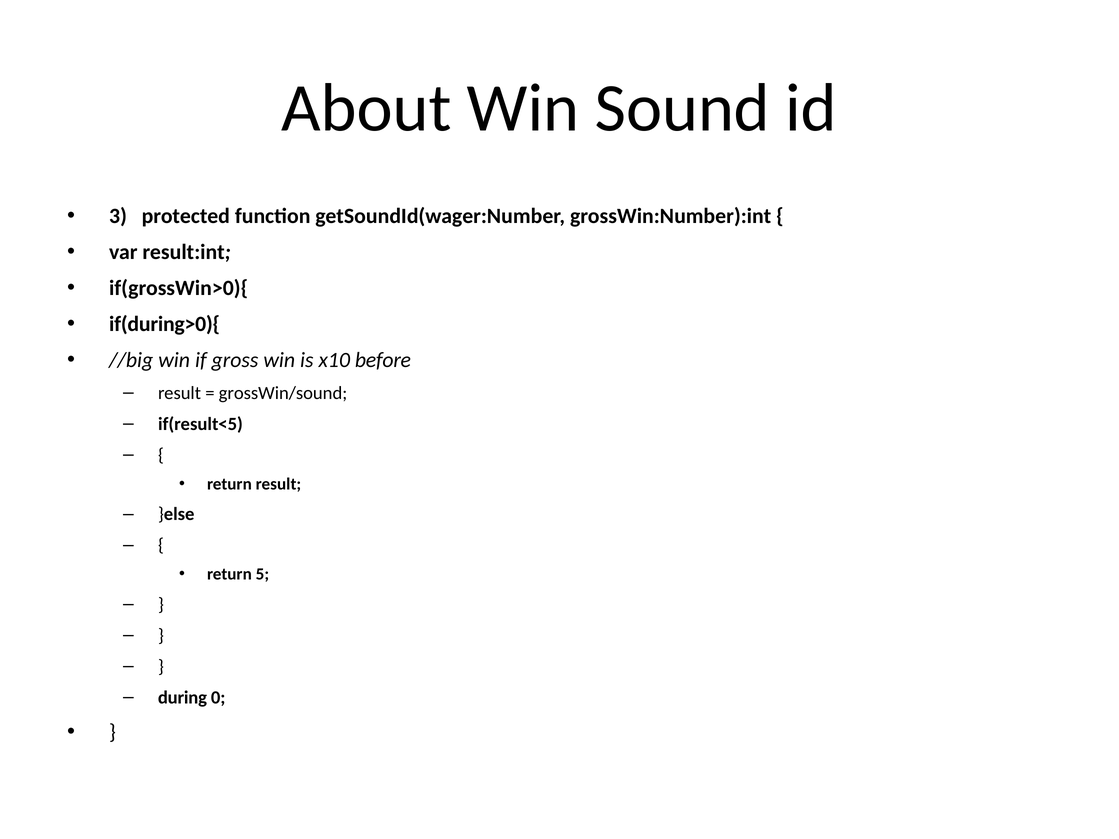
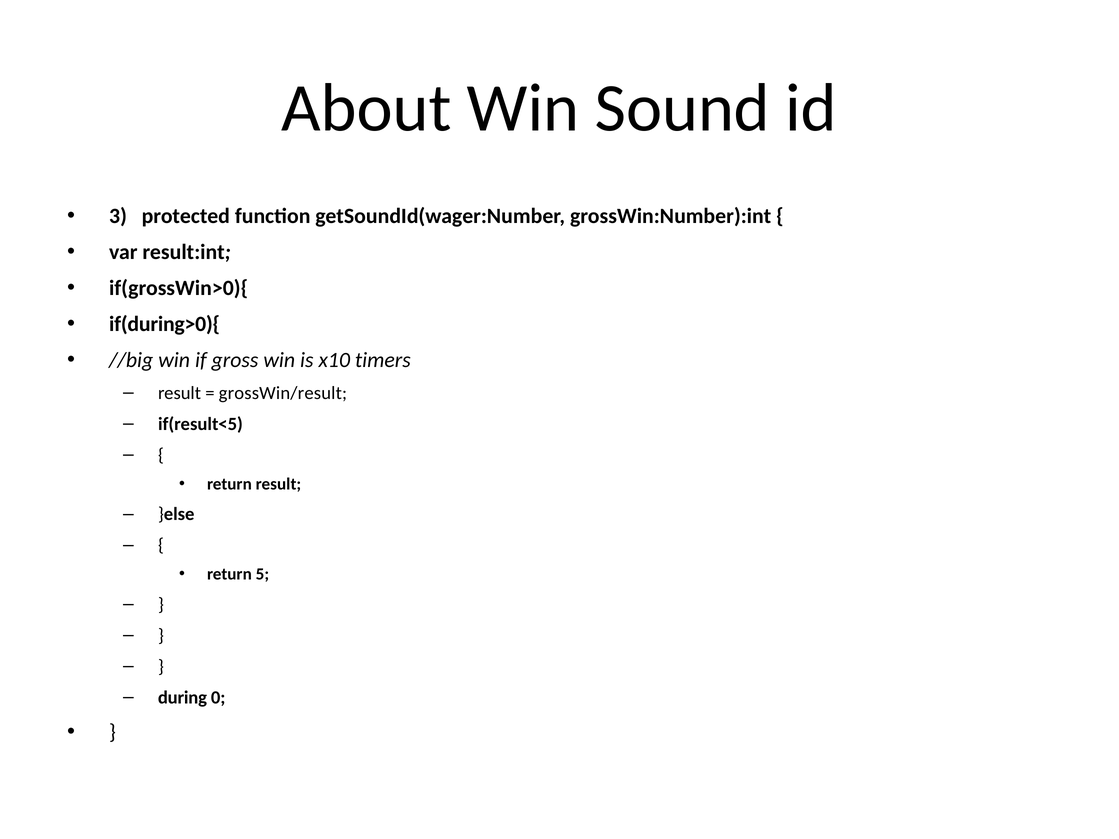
before: before -> timers (383, 360)
grossWin/sound: grossWin/sound -> grossWin/result (283, 393)
